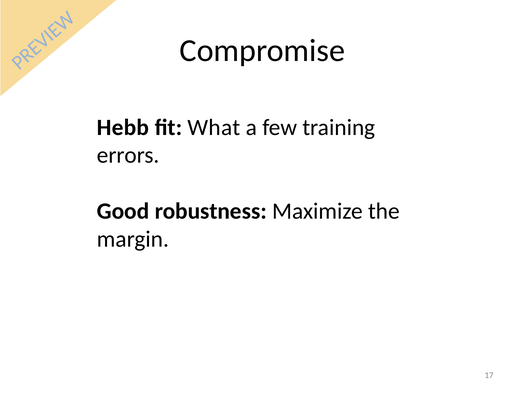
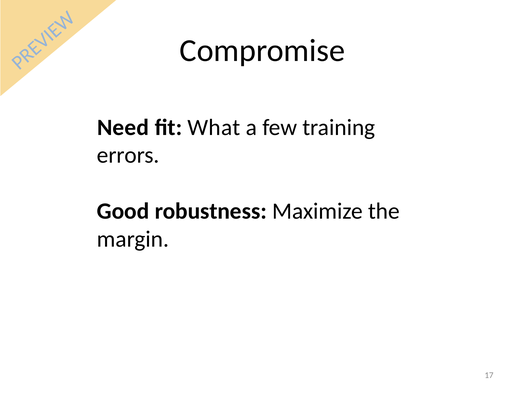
Hebb: Hebb -> Need (123, 128)
